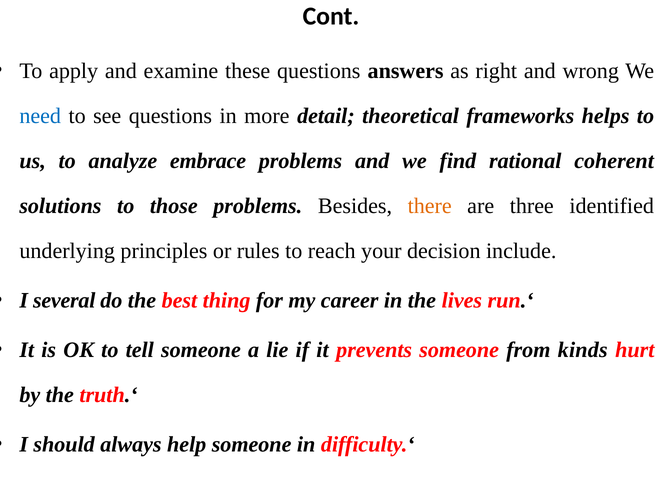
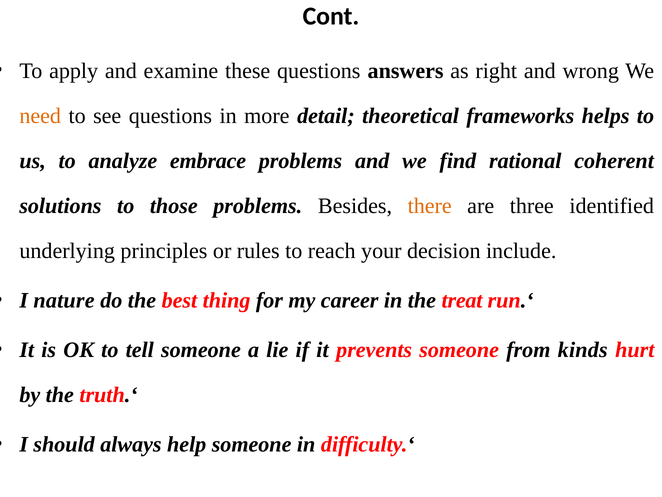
need colour: blue -> orange (40, 116)
several: several -> nature (64, 300)
lives: lives -> treat (462, 300)
